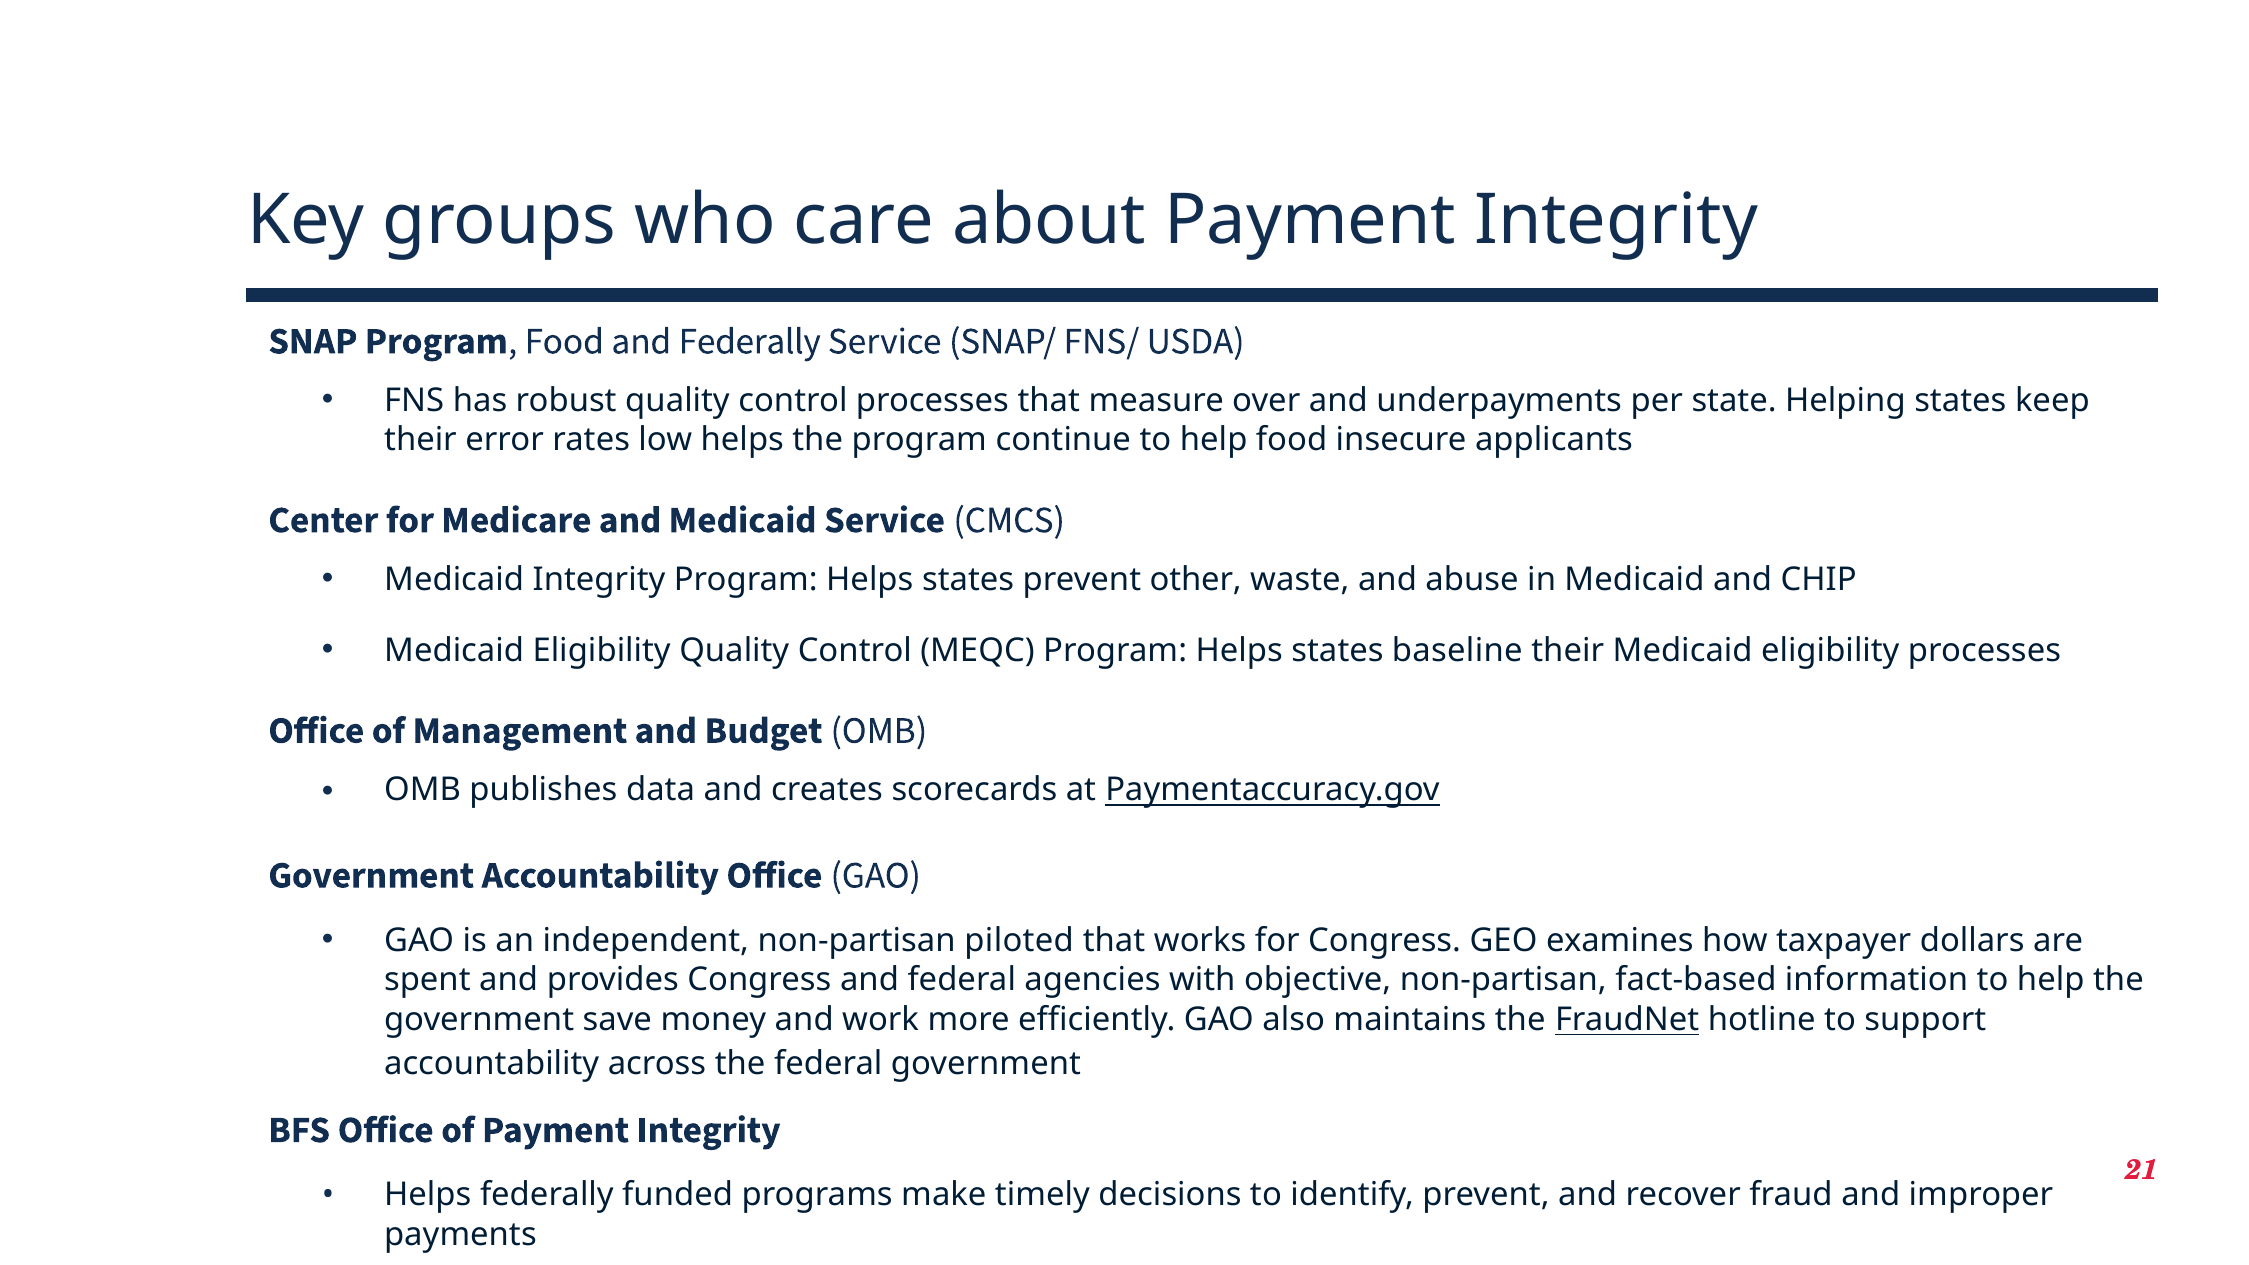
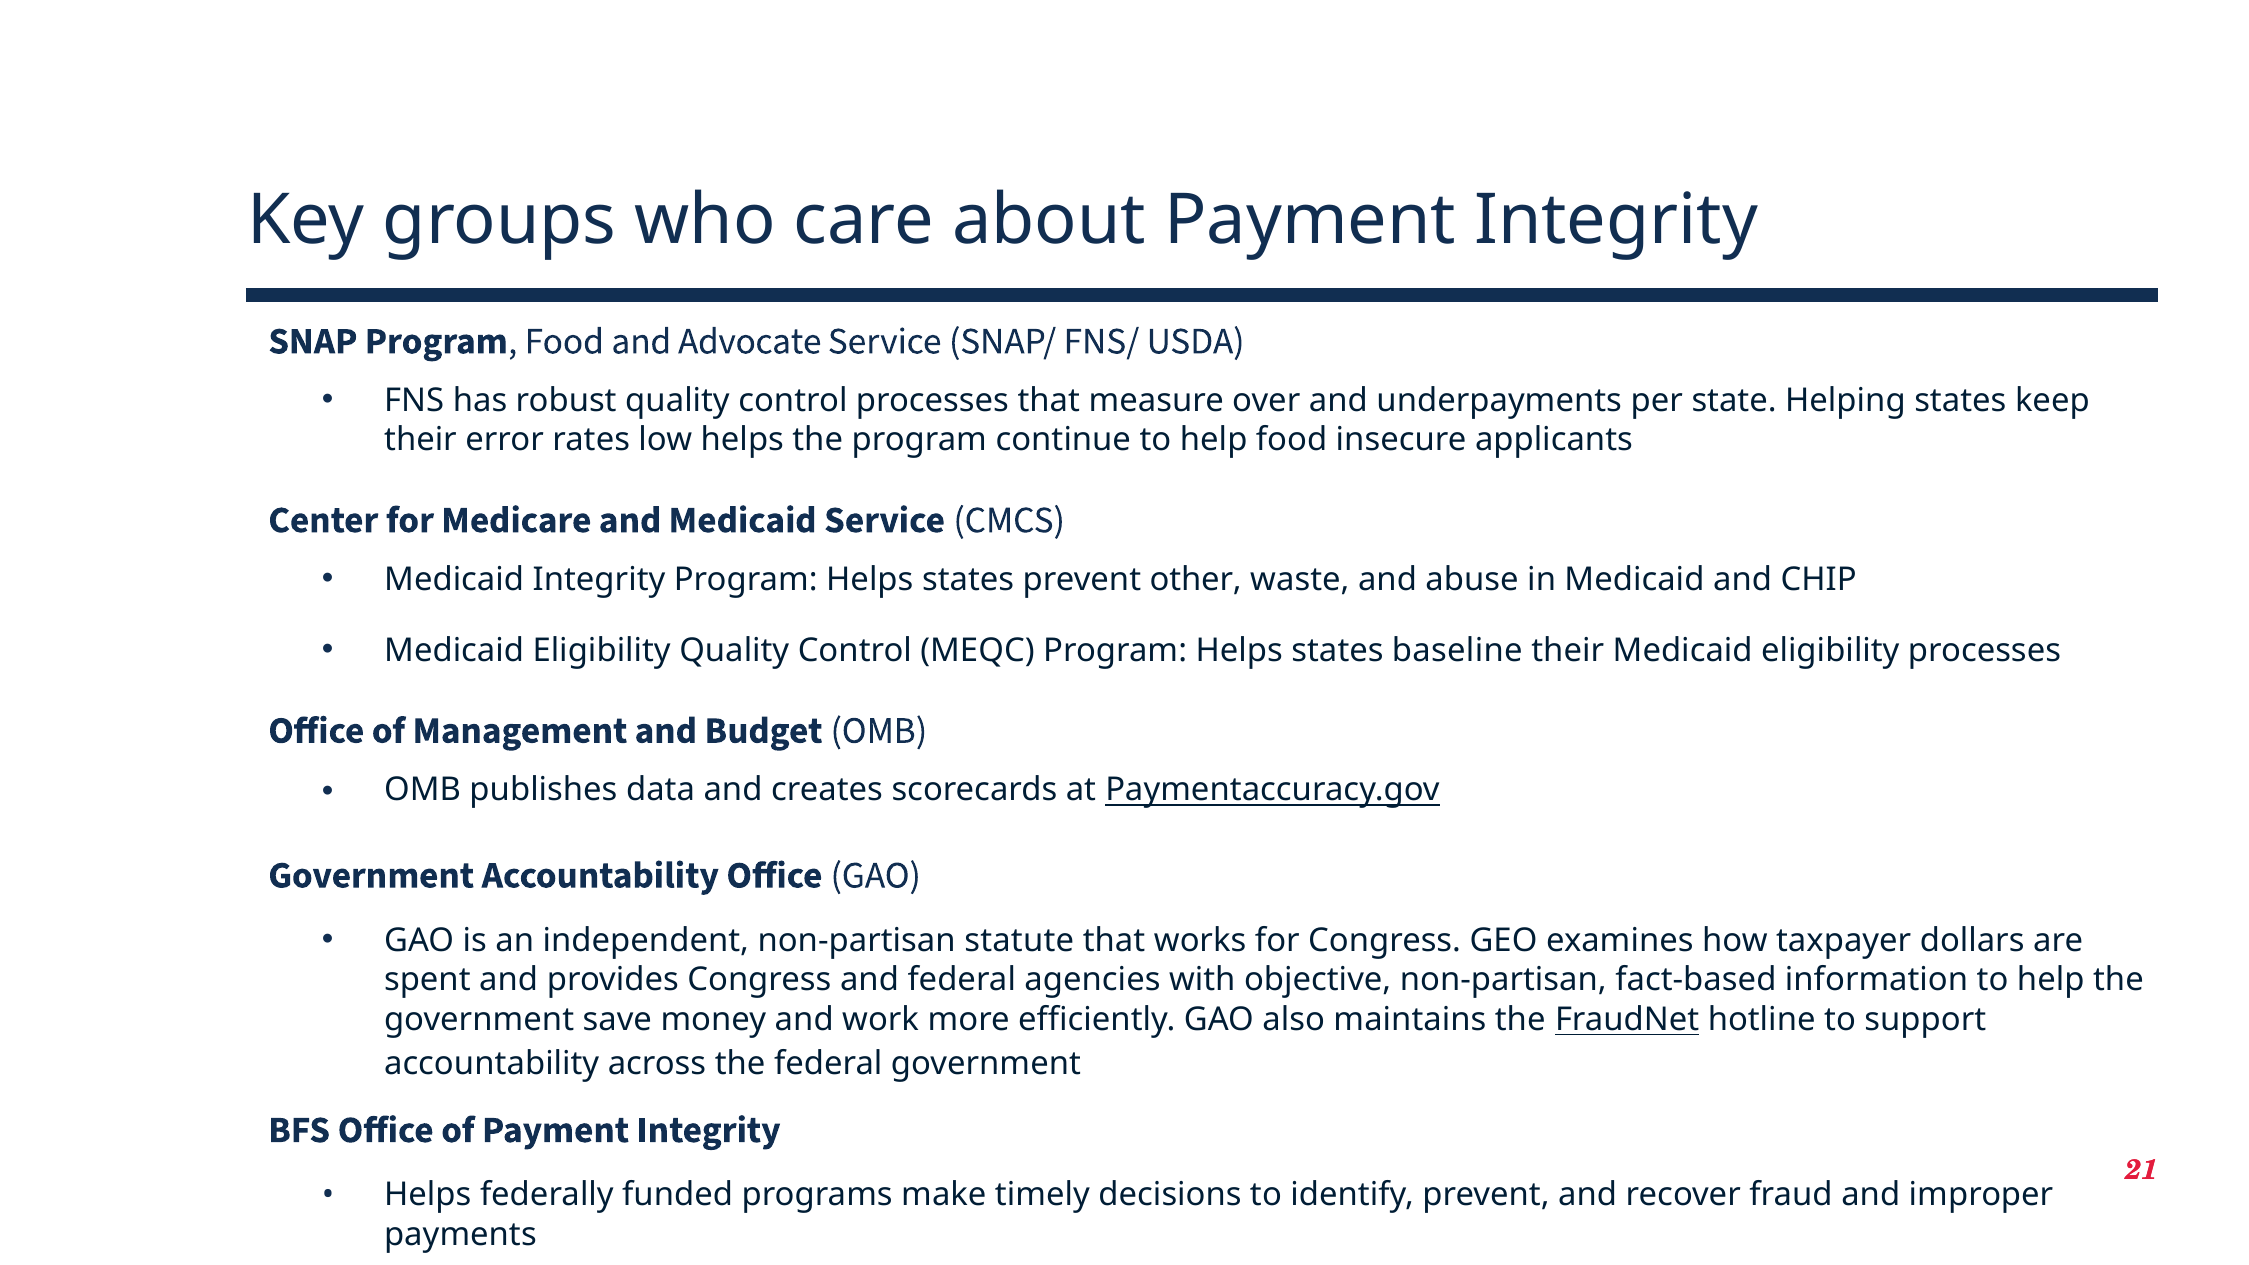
and Federally: Federally -> Advocate (750, 341)
piloted: piloted -> statute (1019, 941)
